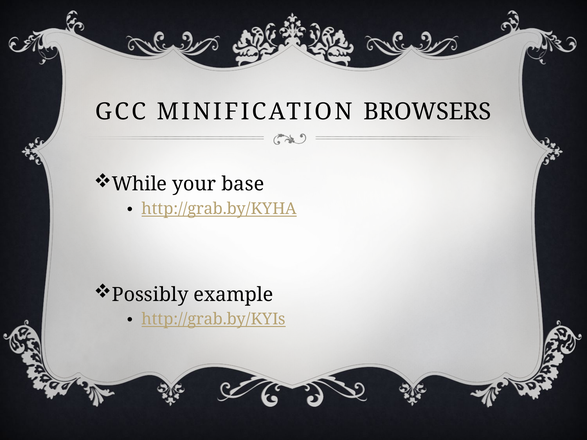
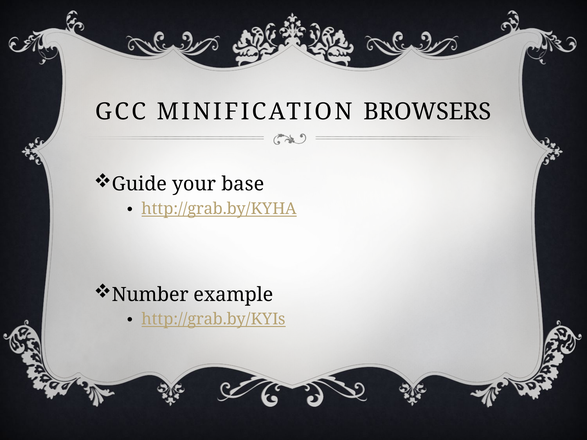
While: While -> Guide (139, 184)
Possibly: Possibly -> Number (150, 295)
